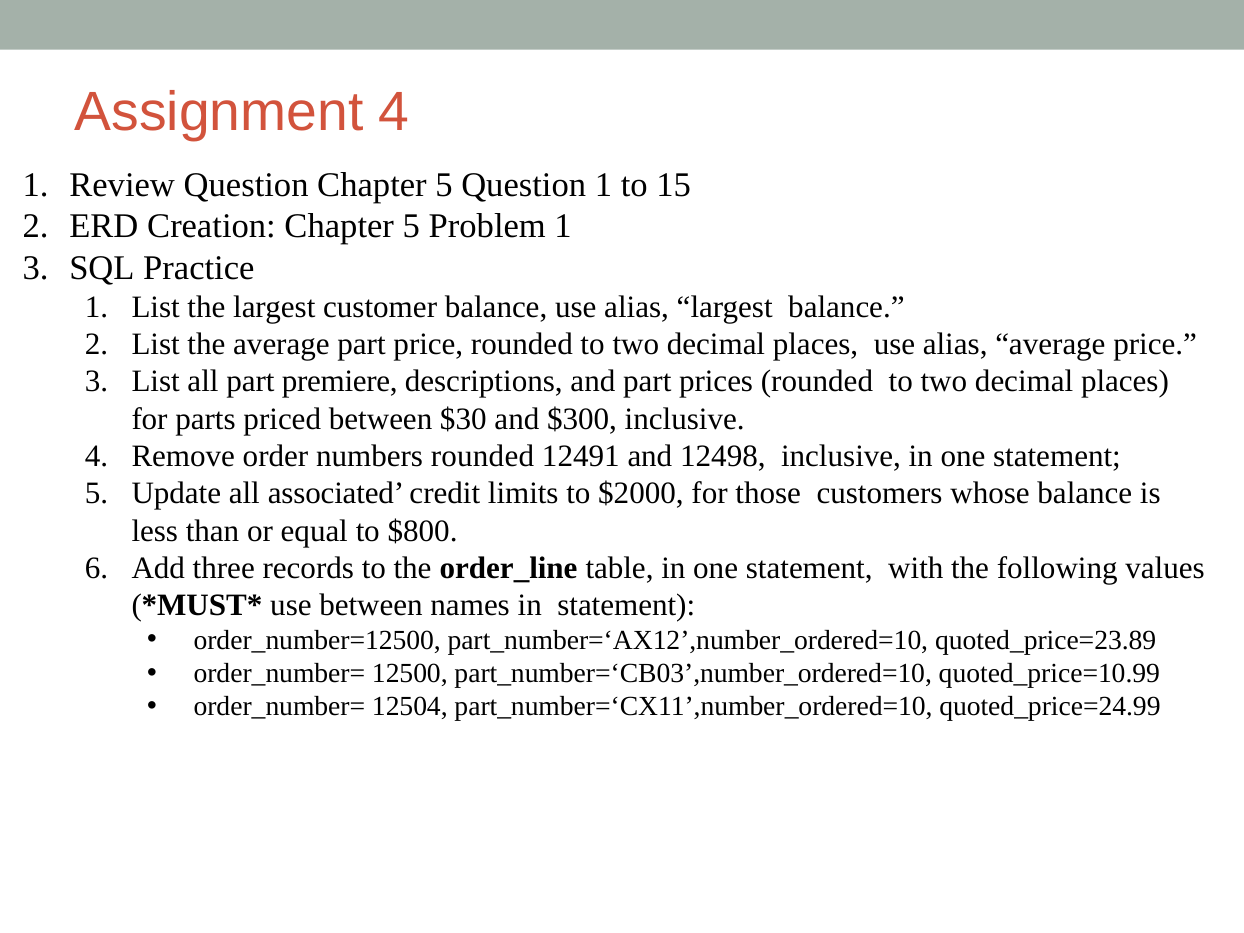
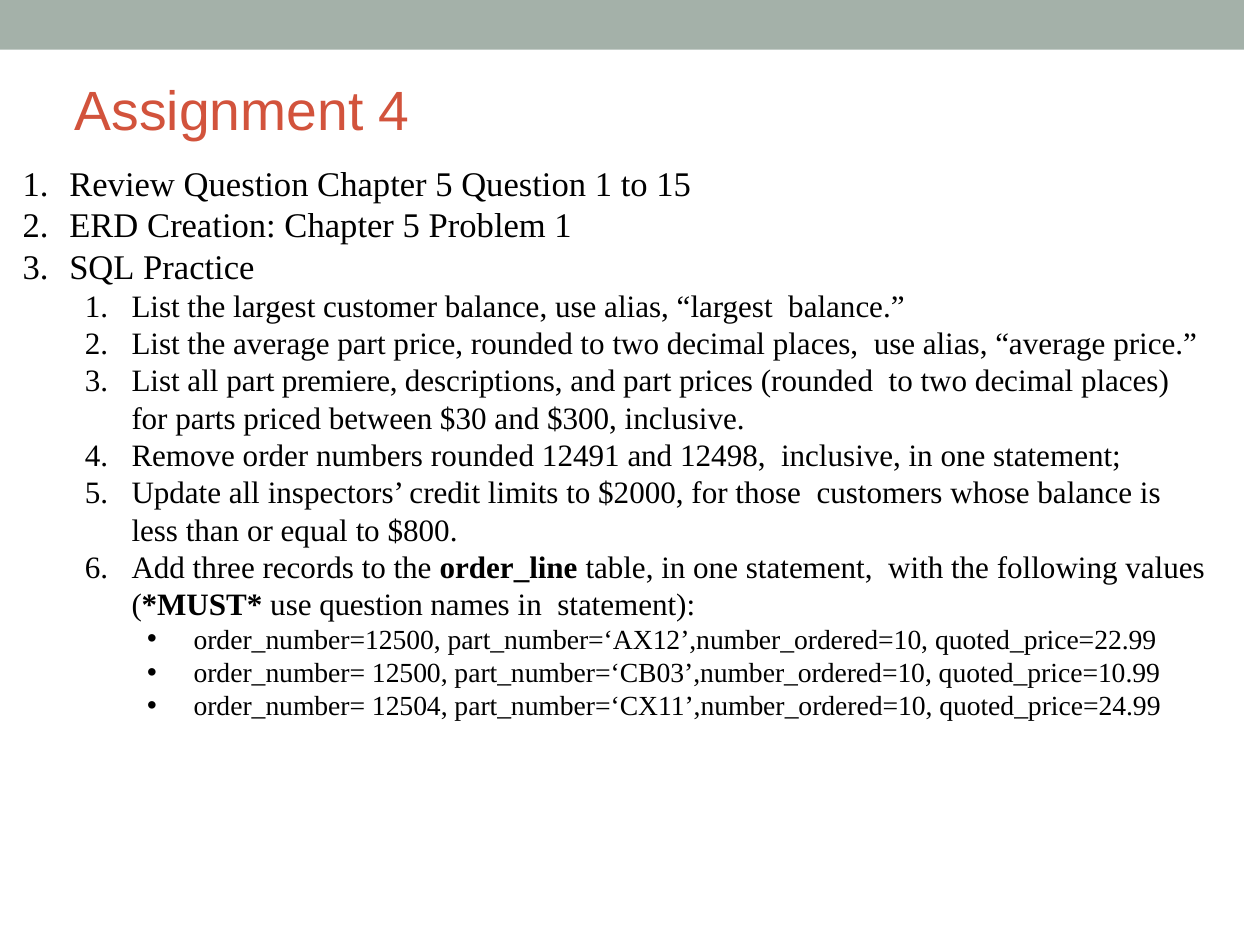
associated: associated -> inspectors (336, 493)
use between: between -> question (371, 605)
quoted_price=23.89: quoted_price=23.89 -> quoted_price=22.99 (1046, 640)
